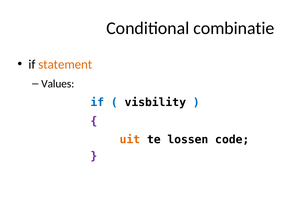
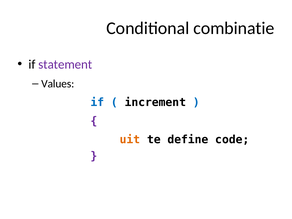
statement colour: orange -> purple (65, 64)
visbility: visbility -> increment (155, 102)
lossen: lossen -> define (188, 140)
